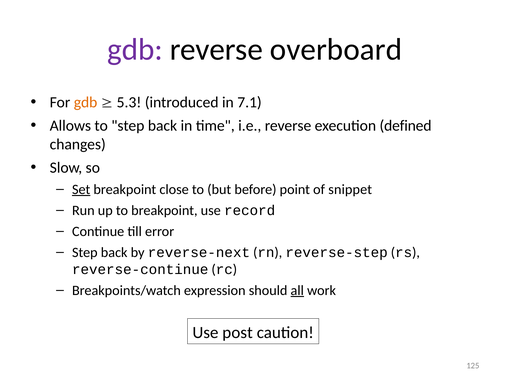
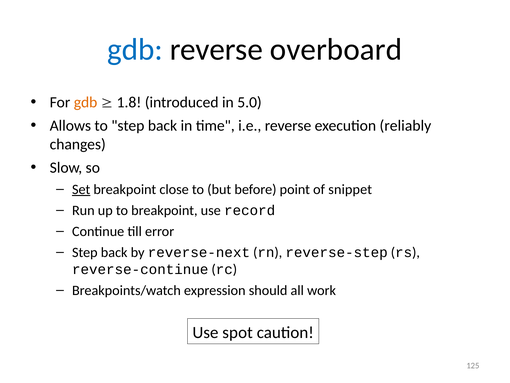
gdb colour: purple -> blue (135, 49)
5.3: 5.3 -> 1.8 (129, 102)
7.1: 7.1 -> 5.0 (250, 102)
defined: defined -> reliably (405, 125)
all underline: present -> none (297, 290)
post: post -> spot (238, 332)
